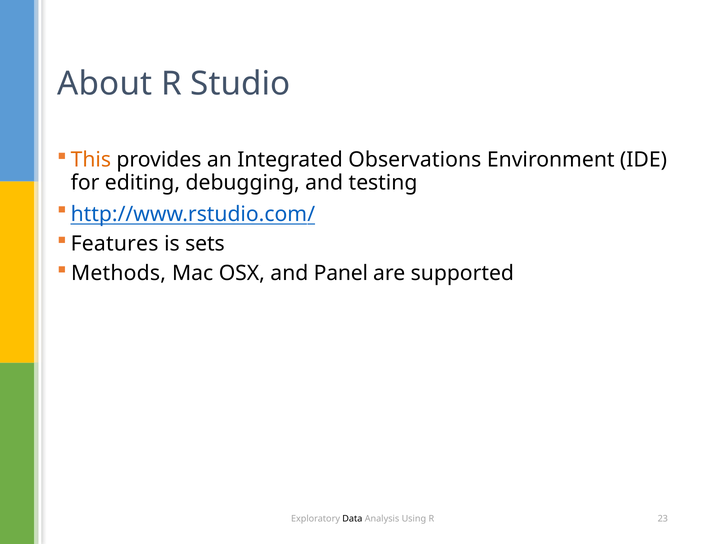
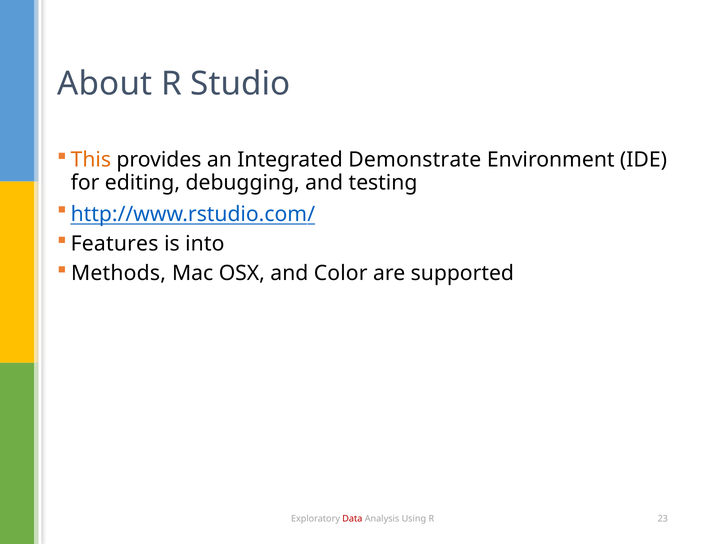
Observations: Observations -> Demonstrate (415, 160)
sets: sets -> into (205, 244)
Panel: Panel -> Color (341, 273)
Data colour: black -> red (352, 518)
